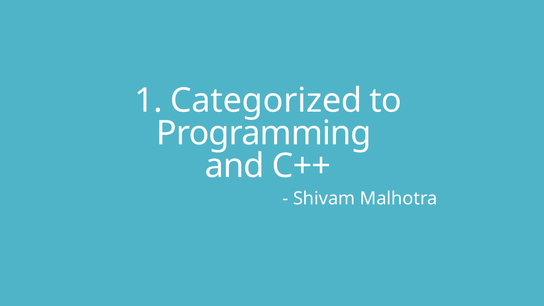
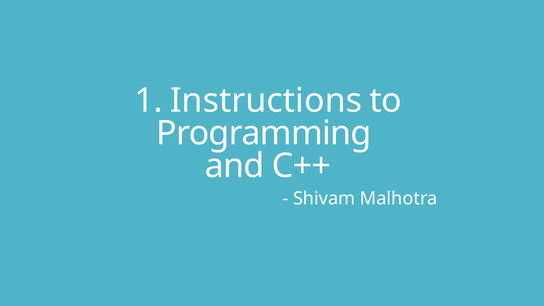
Categorized: Categorized -> Instructions (266, 101)
